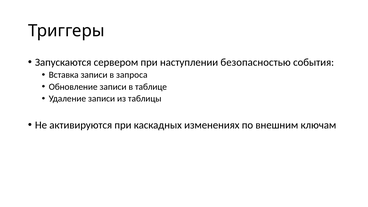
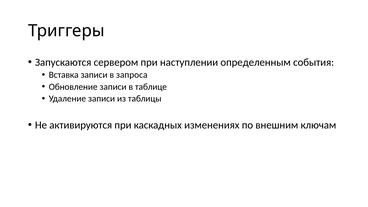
безопасностью: безопасностью -> определенным (256, 62)
